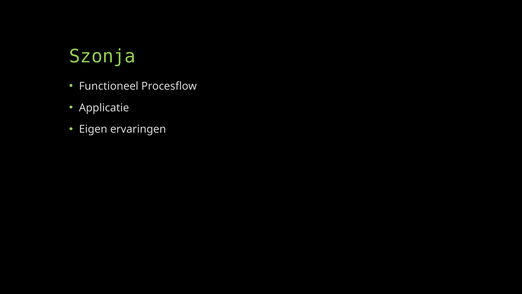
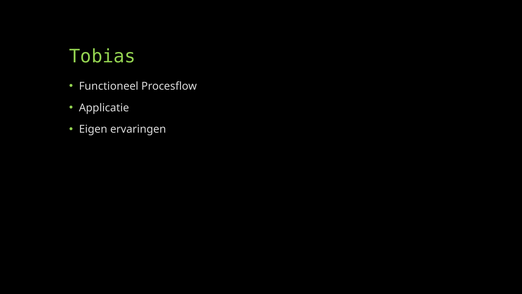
Szonja: Szonja -> Tobias (102, 56)
